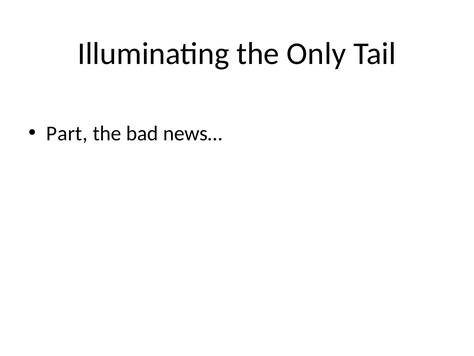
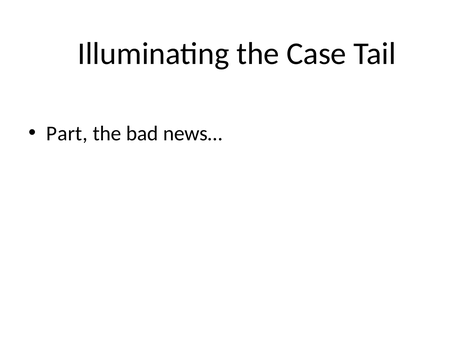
Only: Only -> Case (316, 54)
